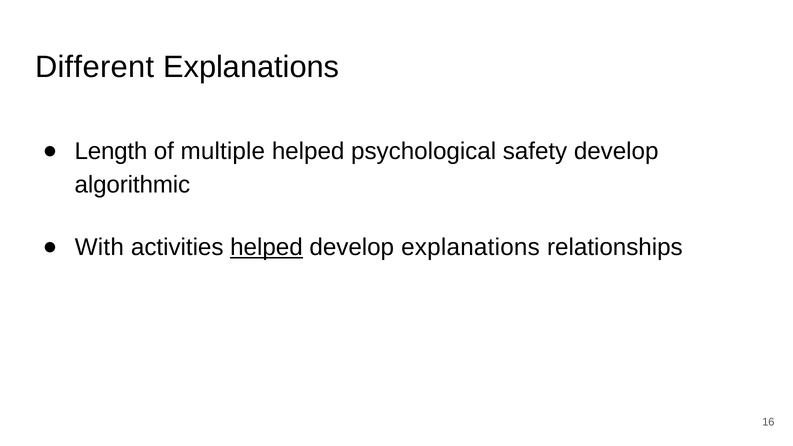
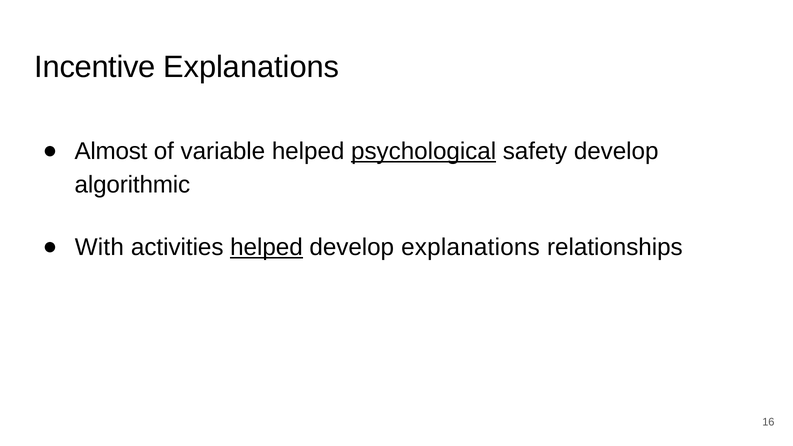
Different: Different -> Incentive (95, 67)
Length: Length -> Almost (111, 152)
multiple: multiple -> variable (223, 152)
psychological underline: none -> present (424, 152)
